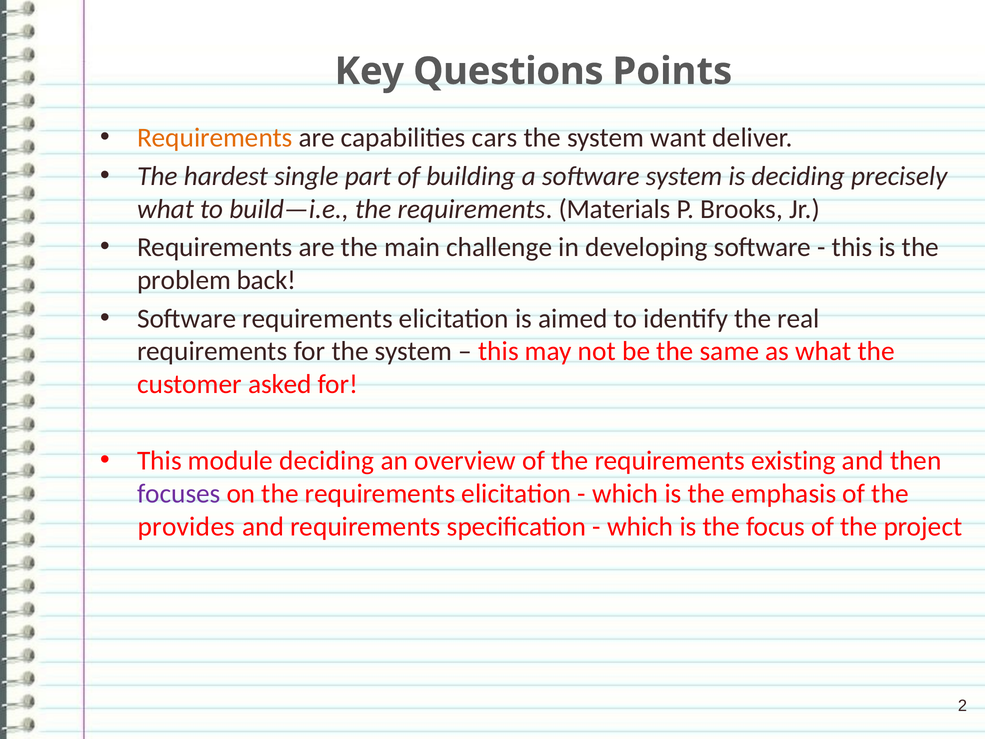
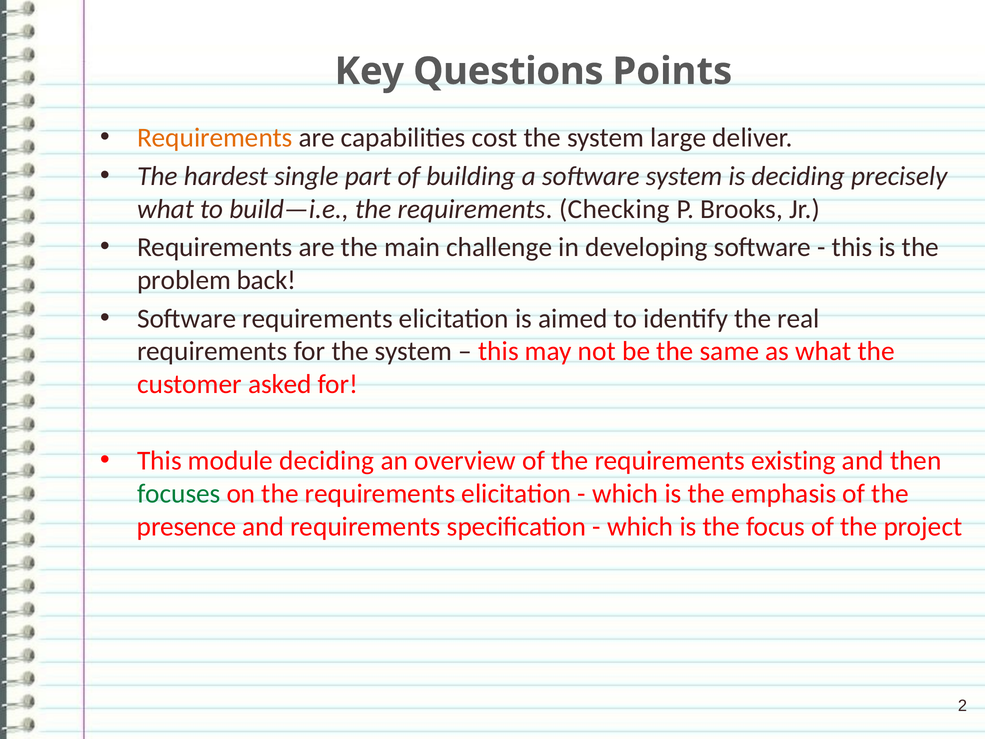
cars: cars -> cost (495, 138)
want: want -> large (678, 138)
Materials: Materials -> Checking (614, 209)
focuses colour: purple -> green (179, 494)
provides: provides -> presence (187, 526)
